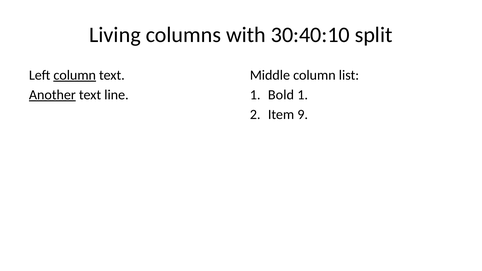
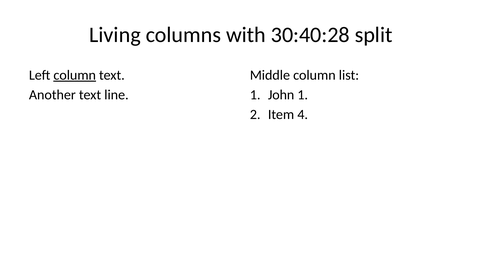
30:40:10: 30:40:10 -> 30:40:28 (310, 35)
Another underline: present -> none (52, 95)
Bold: Bold -> John (281, 95)
9: 9 -> 4 (303, 114)
